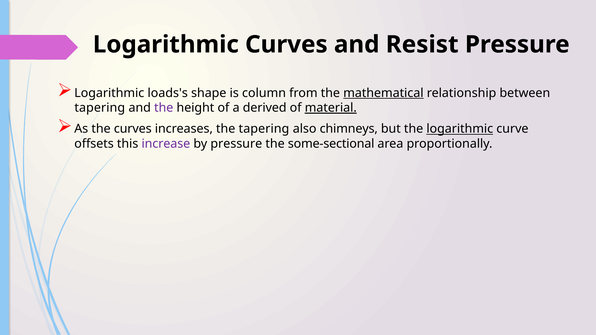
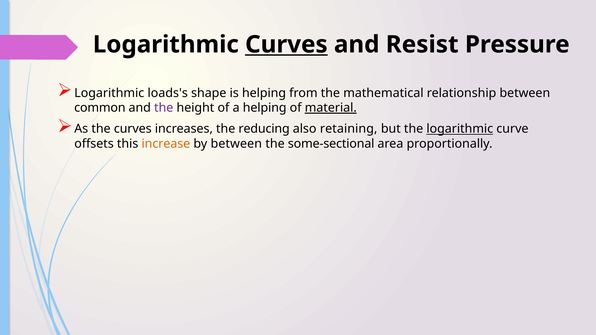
Curves underline: none -> present (286, 45)
is column: column -> helping (264, 93)
mathematical underline: present -> none (383, 93)
tapering: tapering -> common (100, 108)
a derived: derived -> helping (265, 108)
the tapering: tapering -> reducing (264, 129)
chimneys: chimneys -> retaining (349, 129)
increase colour: purple -> orange (166, 144)
by pressure: pressure -> between (236, 144)
